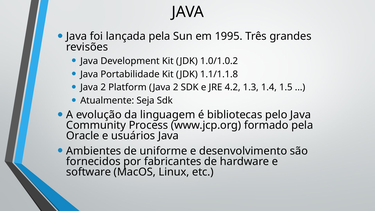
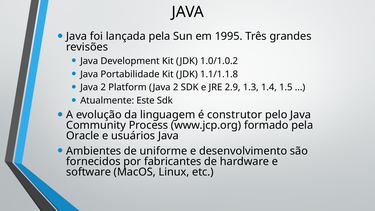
4.2: 4.2 -> 2.9 (233, 87)
Seja: Seja -> Este (145, 101)
bibliotecas: bibliotecas -> construtor (235, 115)
